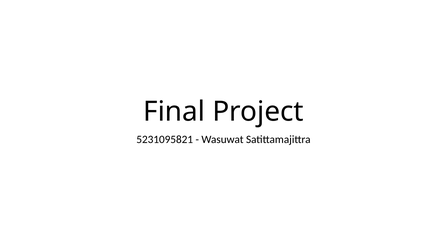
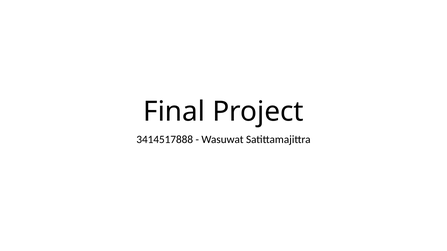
5231095821: 5231095821 -> 3414517888 (165, 140)
